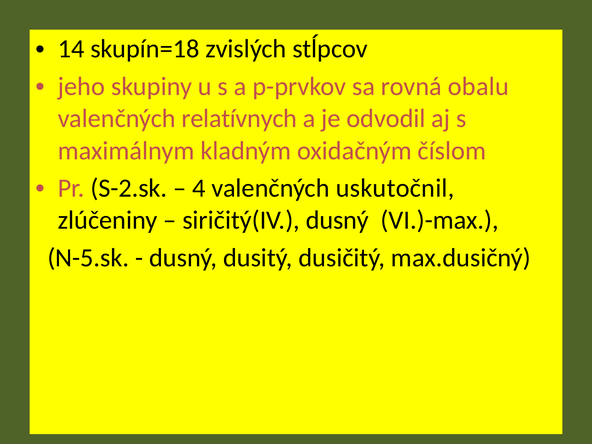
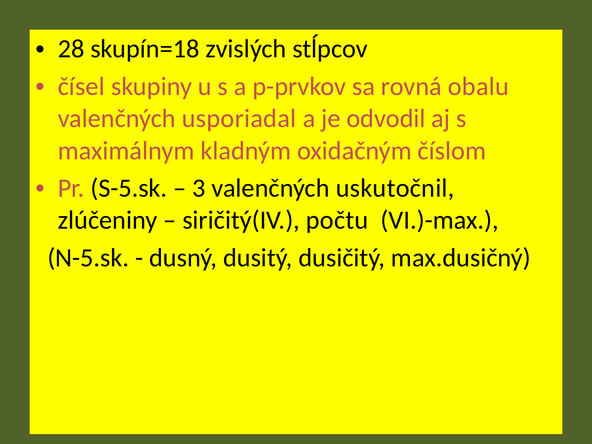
14: 14 -> 28 (71, 49)
jeho: jeho -> čísel (81, 86)
relatívnych: relatívnych -> usporiadal (239, 119)
S-2.sk: S-2.sk -> S-5.sk (129, 188)
4: 4 -> 3 (199, 188)
siričitý(IV dusný: dusný -> počtu (337, 220)
